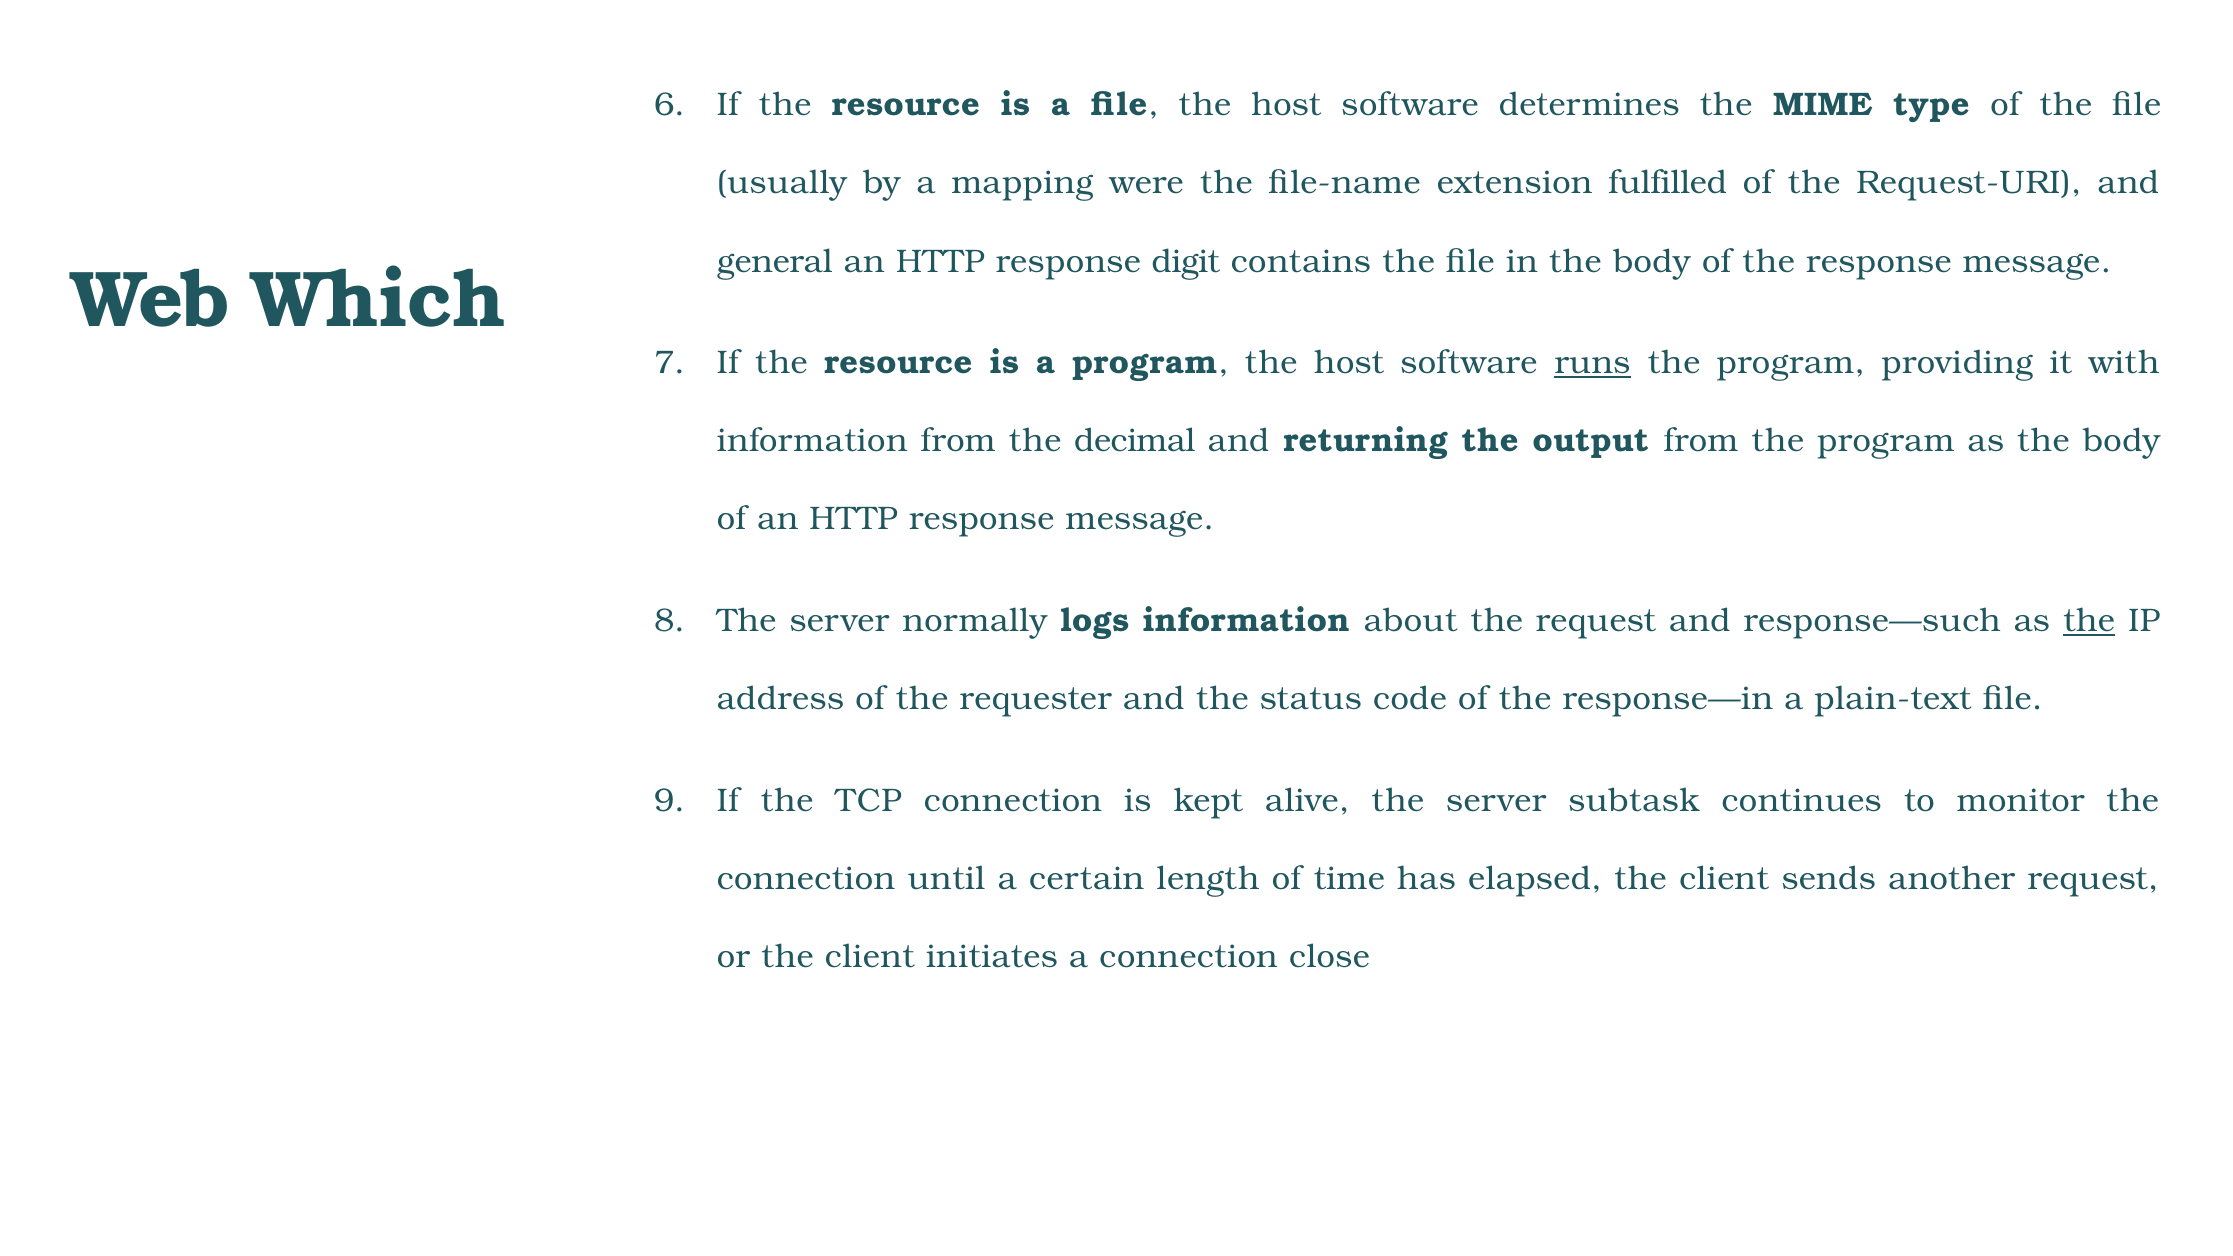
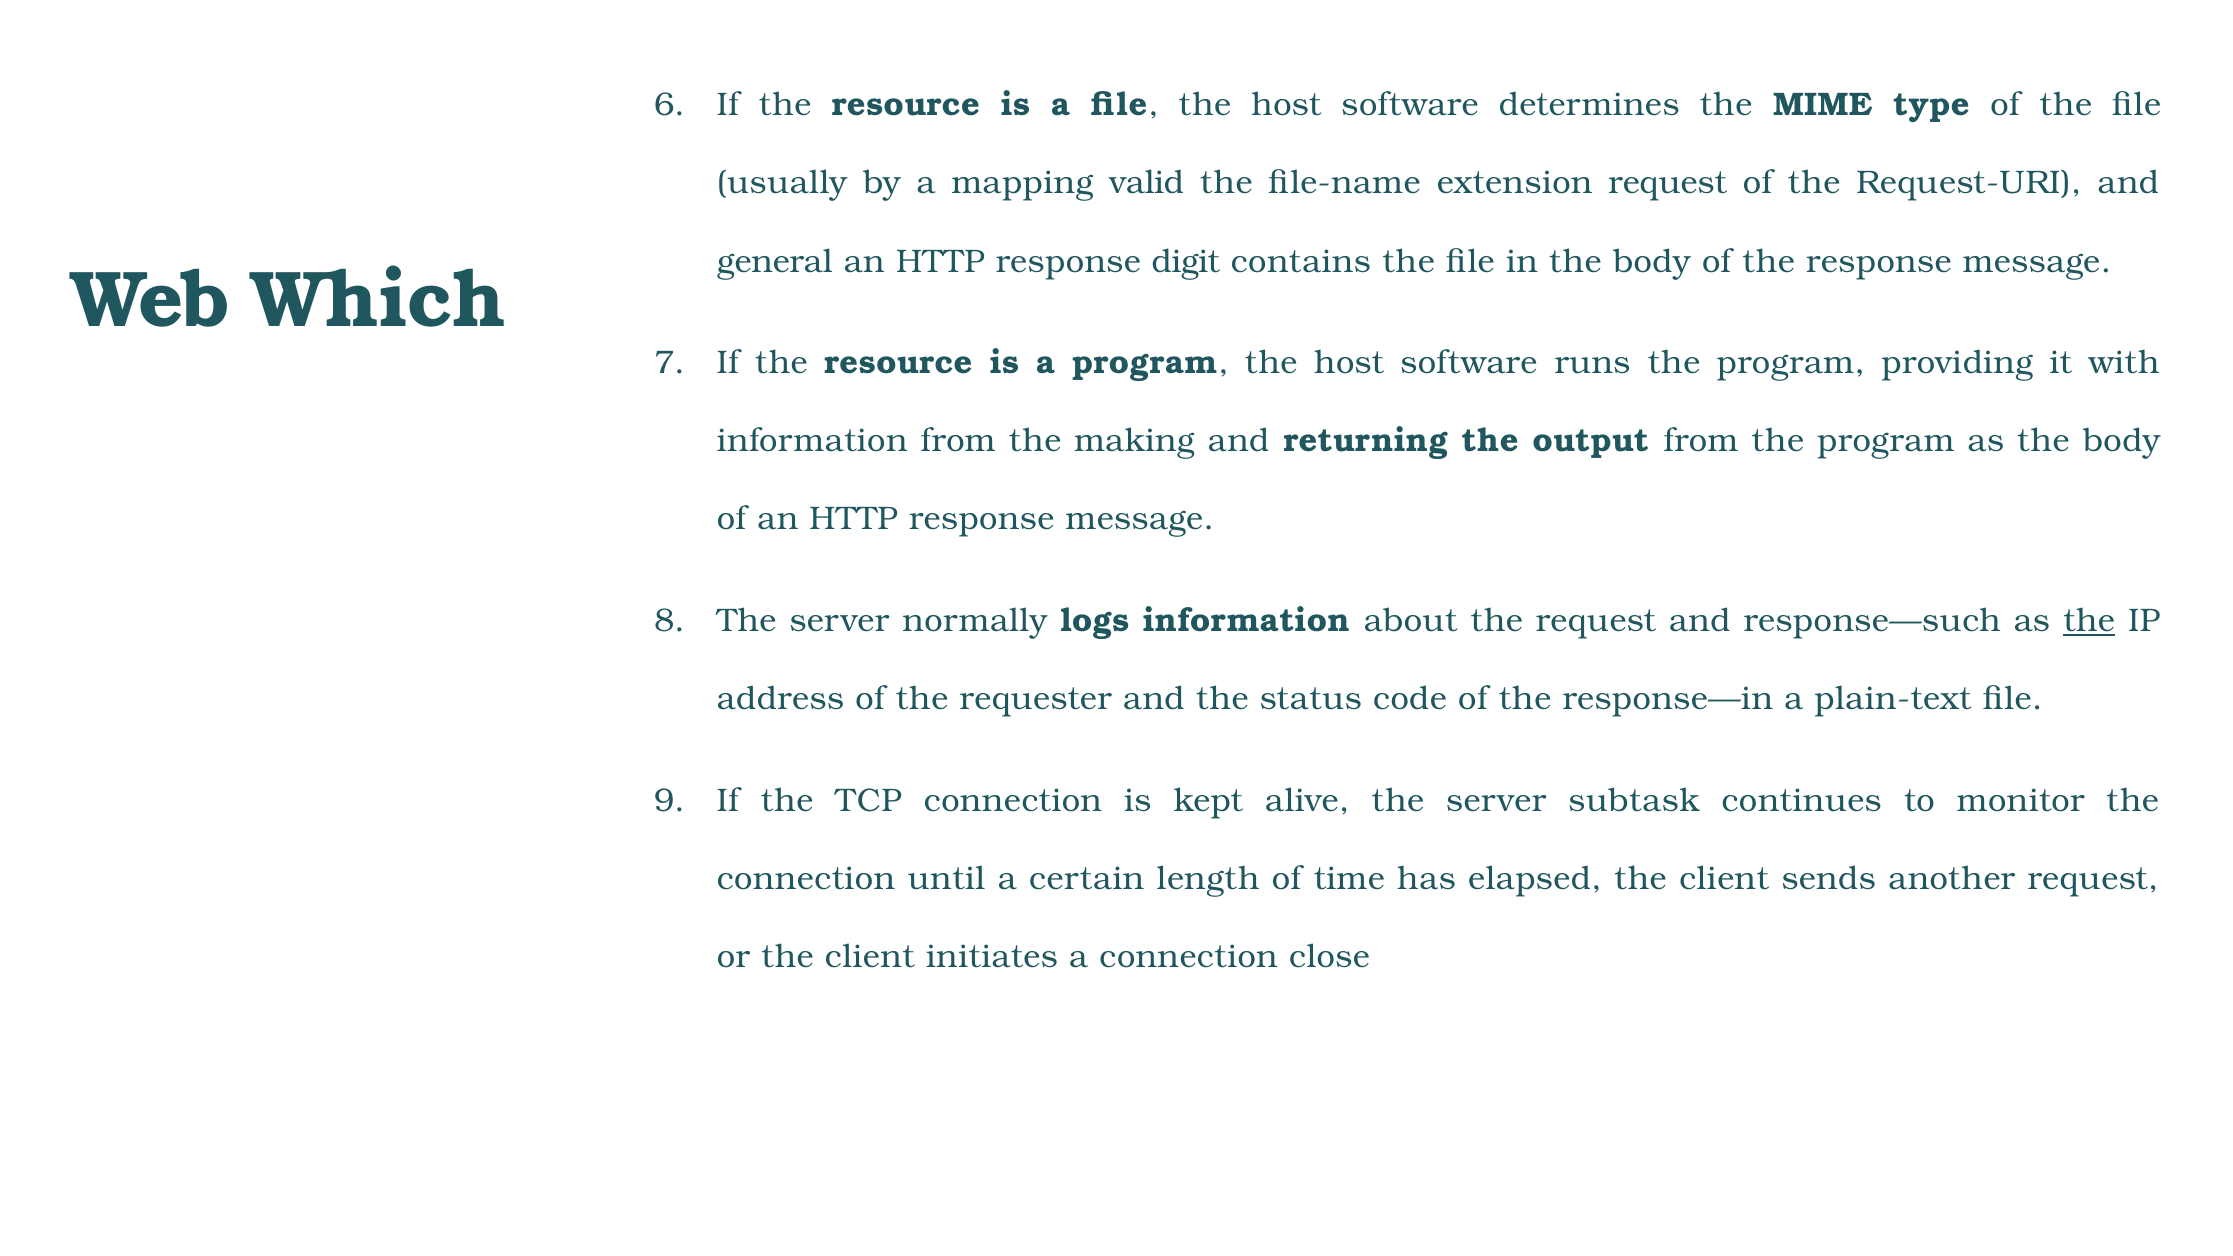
were: were -> valid (1147, 183)
extension fulfilled: fulfilled -> request (1668, 183)
runs underline: present -> none (1592, 363)
decimal: decimal -> making (1134, 441)
